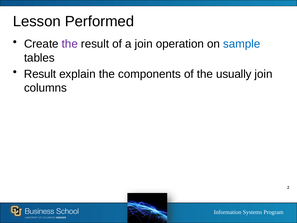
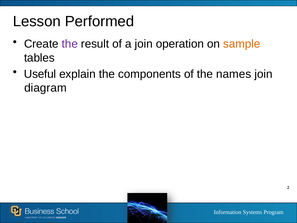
sample colour: blue -> orange (242, 44)
Result: Result -> Useful (40, 74)
usually: usually -> names (234, 74)
columns: columns -> diagram (45, 88)
